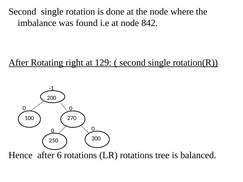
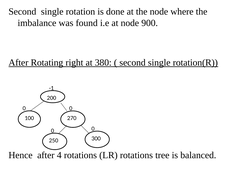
842: 842 -> 900 (150, 23)
129: 129 -> 380 (103, 63)
6: 6 -> 4 (59, 155)
